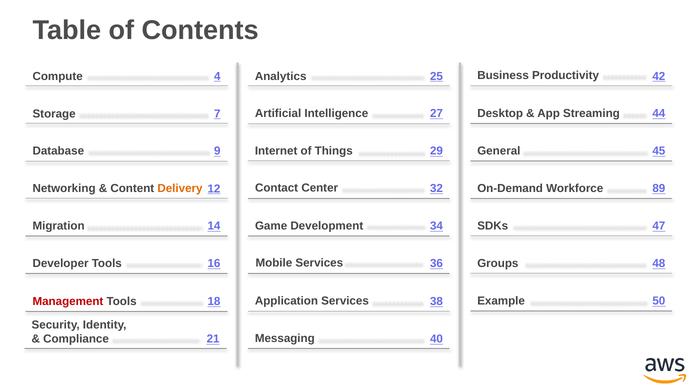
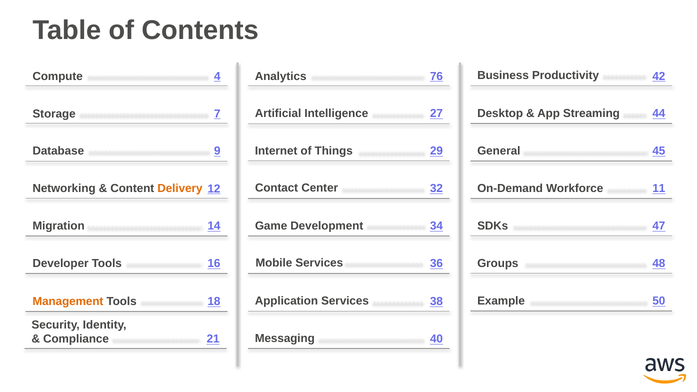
25: 25 -> 76 (436, 76)
89: 89 -> 11 (659, 189)
Management colour: red -> orange (68, 302)
